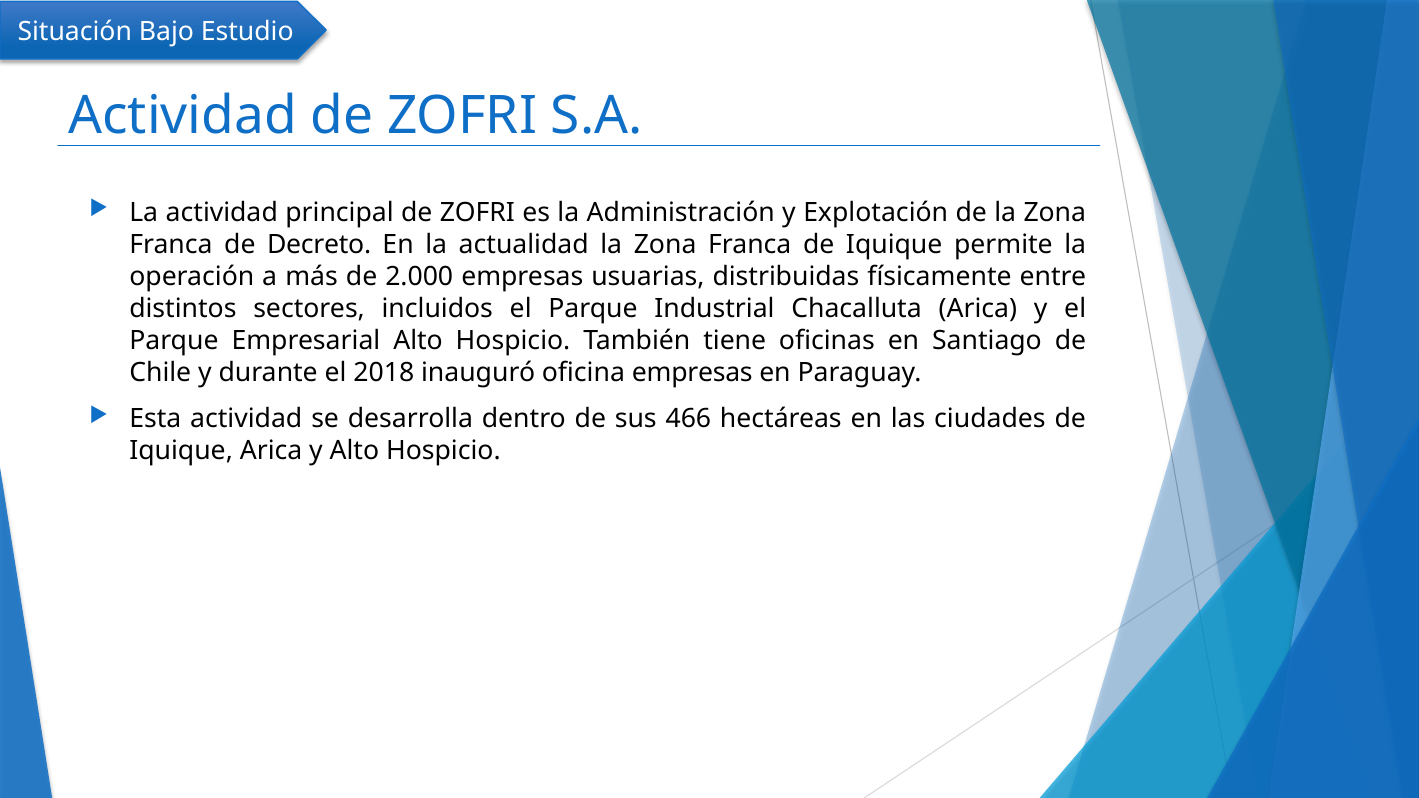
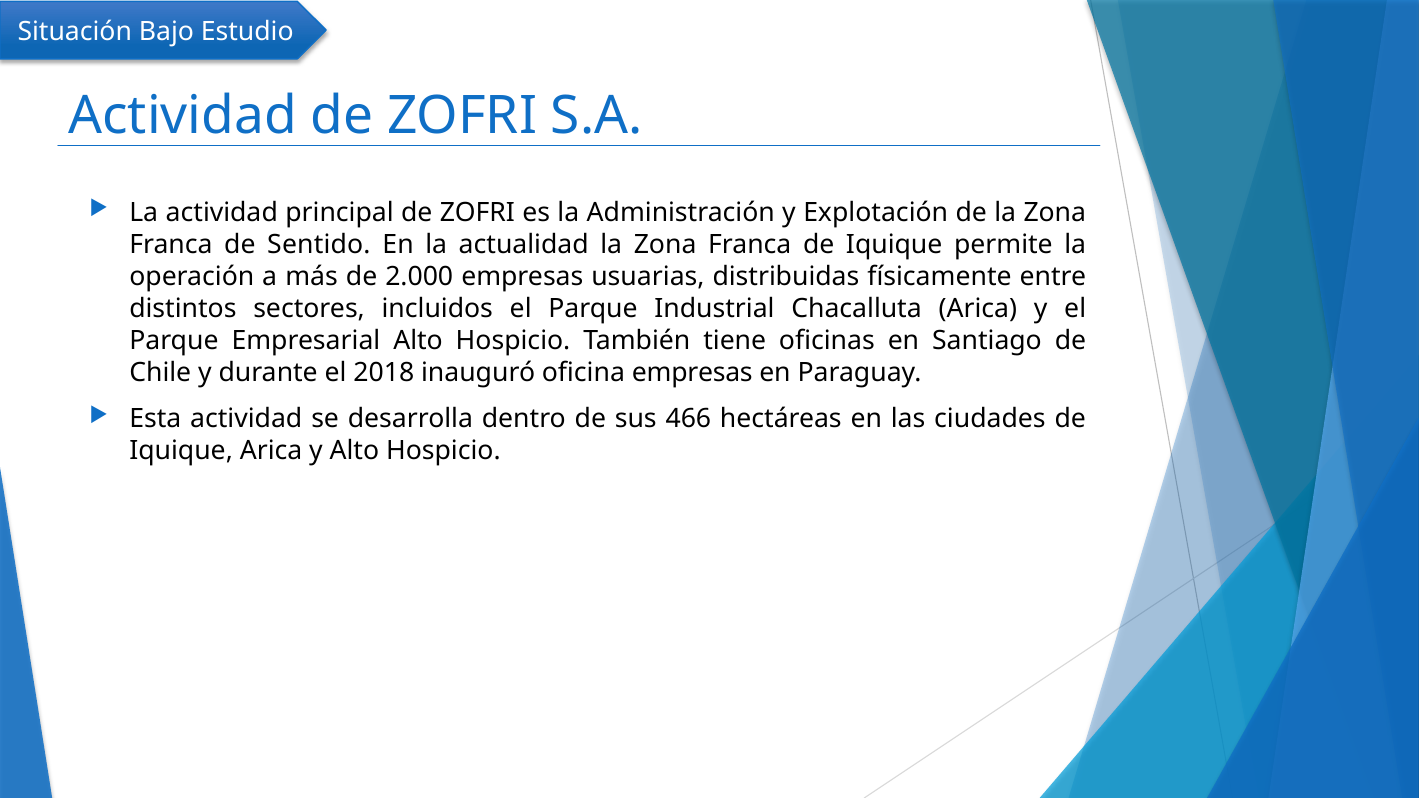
Decreto: Decreto -> Sentido (319, 245)
